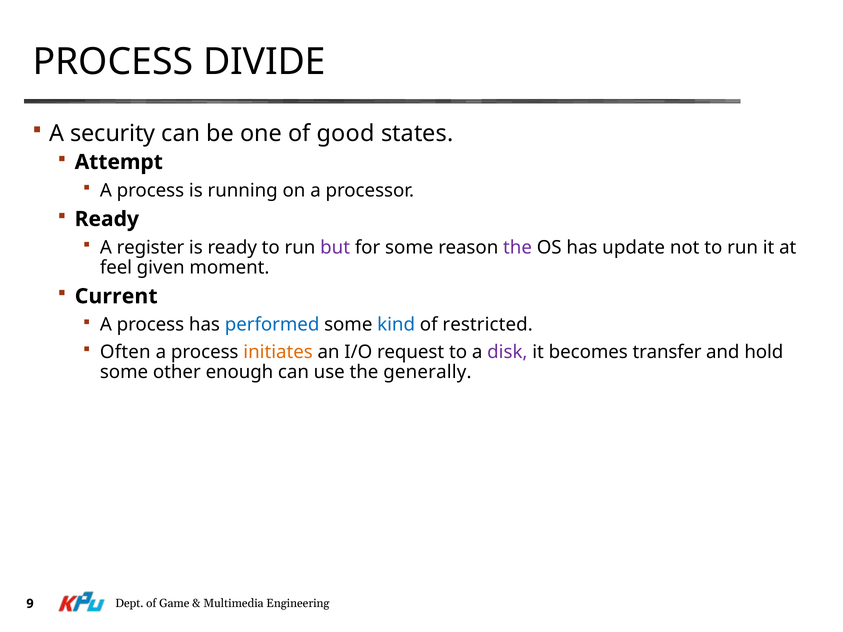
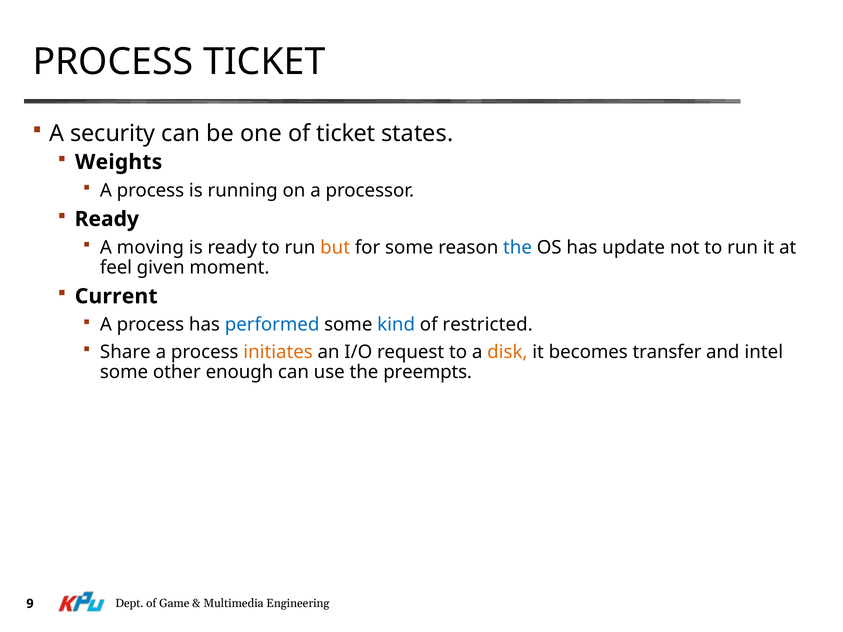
PROCESS DIVIDE: DIVIDE -> TICKET (264, 62)
of good: good -> ticket (346, 133)
Attempt: Attempt -> Weights (119, 162)
register: register -> moving (150, 248)
but colour: purple -> orange (335, 248)
the colour: purple -> blue (518, 248)
Often: Often -> Share (125, 352)
disk colour: purple -> orange (507, 352)
hold: hold -> intel (764, 352)
generally: generally -> preempts (428, 372)
